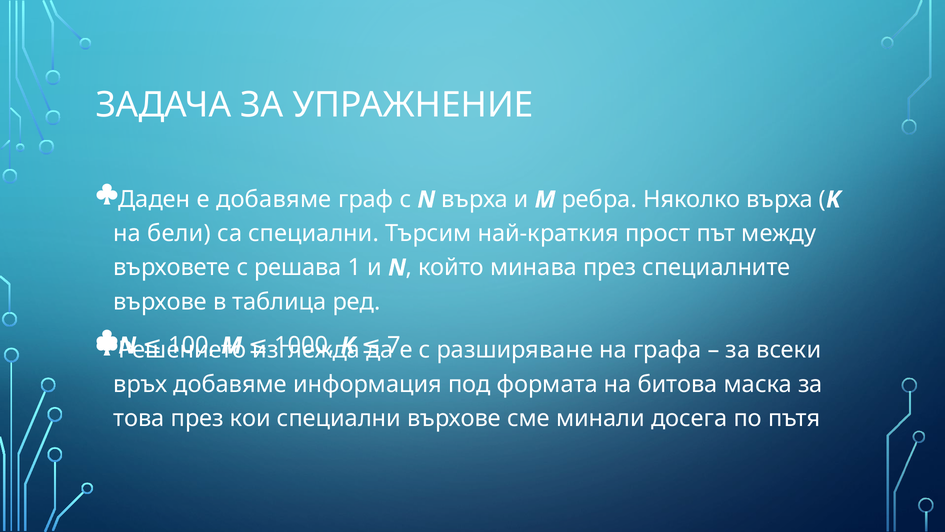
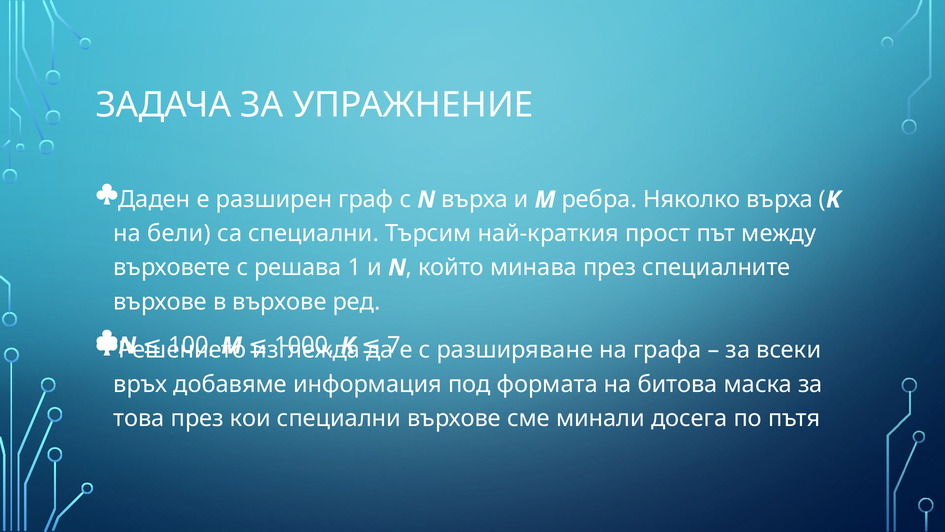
е добавяме: добавяме -> разширен (274, 199)
в таблица: таблица -> върхове (279, 301)
